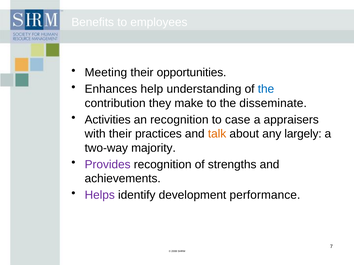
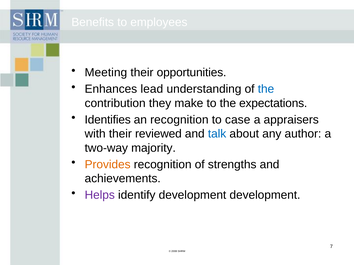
help: help -> lead (152, 89)
disseminate: disseminate -> expectations (273, 103)
Activities: Activities -> Identifies (108, 120)
practices: practices -> reviewed (158, 134)
talk colour: orange -> blue (217, 134)
largely: largely -> author (303, 134)
Provides colour: purple -> orange (108, 165)
development performance: performance -> development (265, 195)
